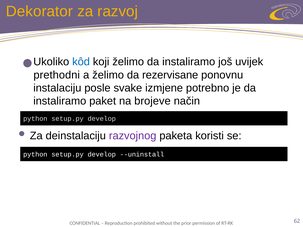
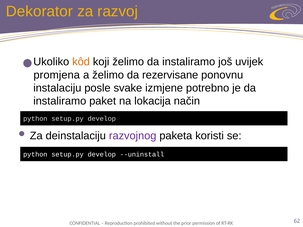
kôd colour: blue -> orange (81, 62)
prethodni: prethodni -> promjena (57, 75)
brojeve: brojeve -> lokacija (153, 101)
